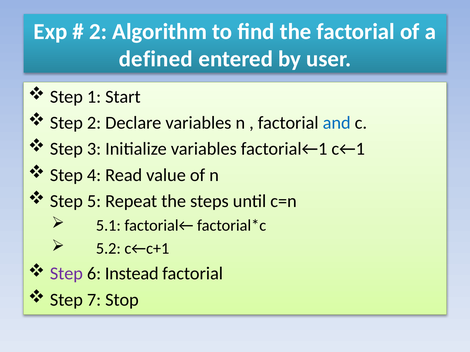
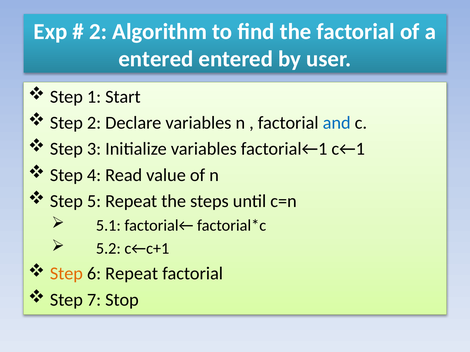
defined: defined -> entered (156, 59)
Step colour: purple -> orange (66, 274)
6 Instead: Instead -> Repeat (132, 274)
